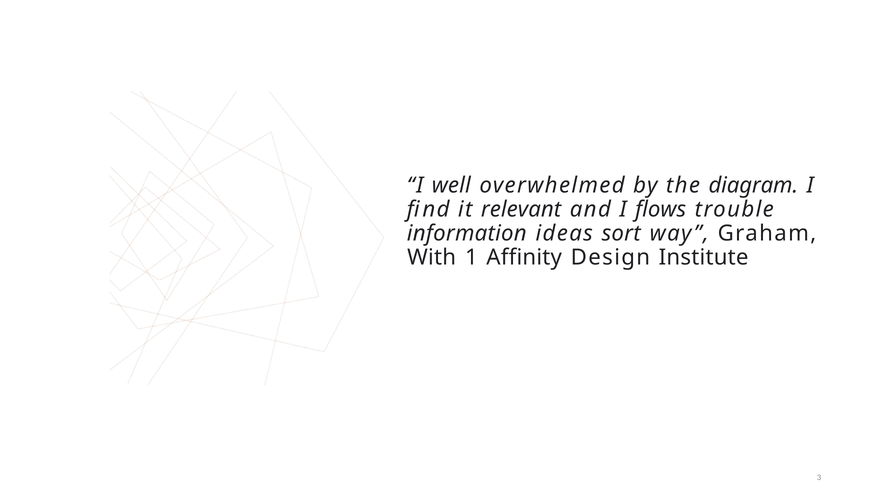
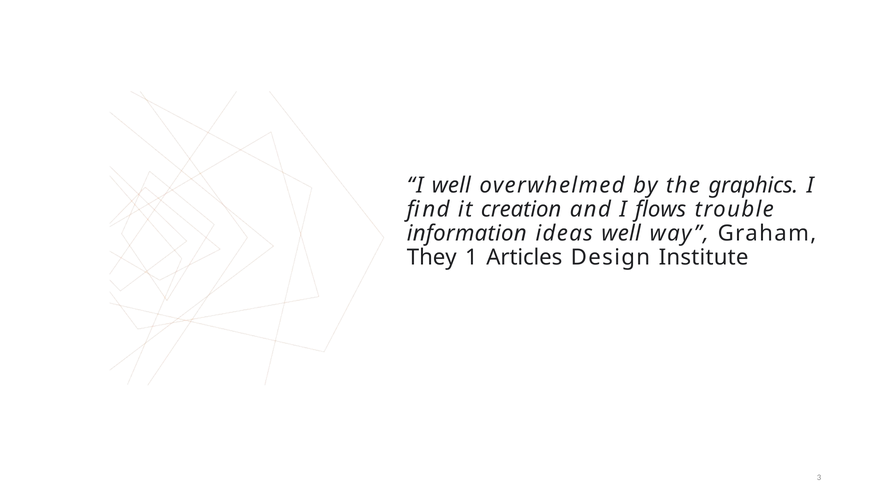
diagram: diagram -> graphics (753, 186)
relevant: relevant -> creation (521, 210)
ideas sort: sort -> well (621, 234)
With: With -> They (432, 258)
Affinity: Affinity -> Articles (524, 258)
